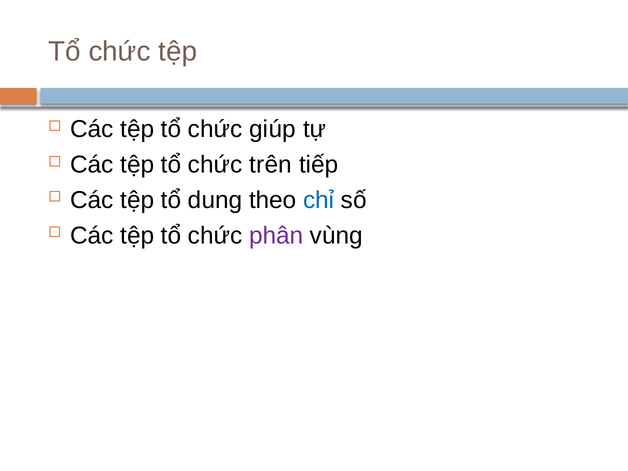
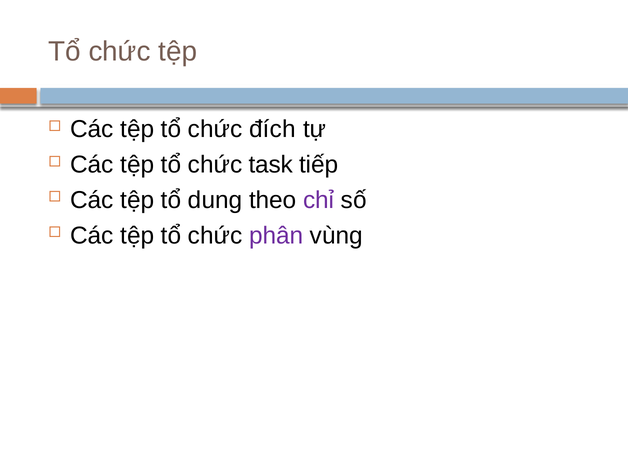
giúp: giúp -> đích (273, 129)
trên: trên -> task (271, 165)
chỉ colour: blue -> purple (319, 200)
